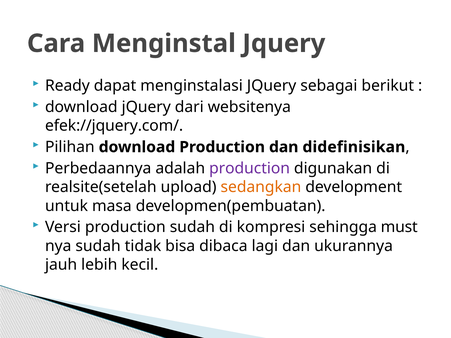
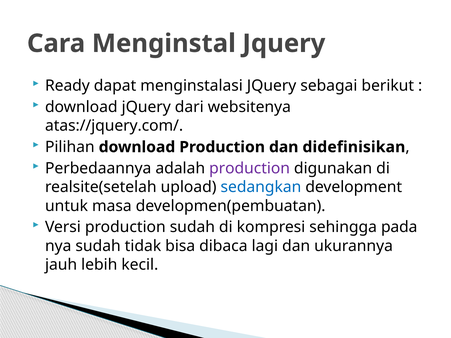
efek://jquery.com/: efek://jquery.com/ -> atas://jquery.com/ (114, 126)
sedangkan colour: orange -> blue (261, 187)
must: must -> pada (399, 227)
